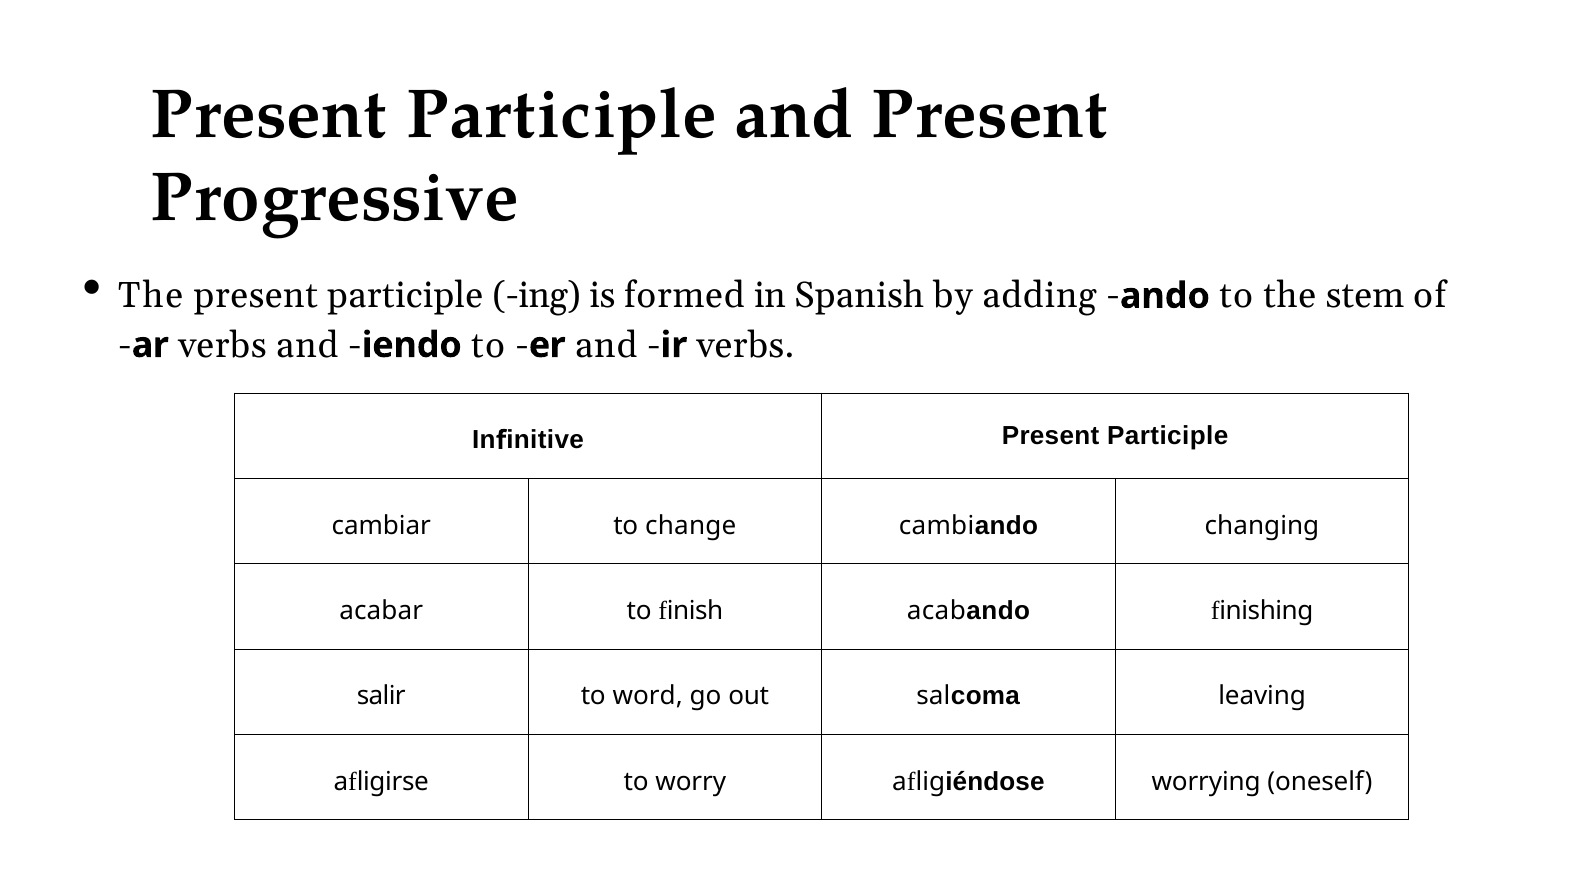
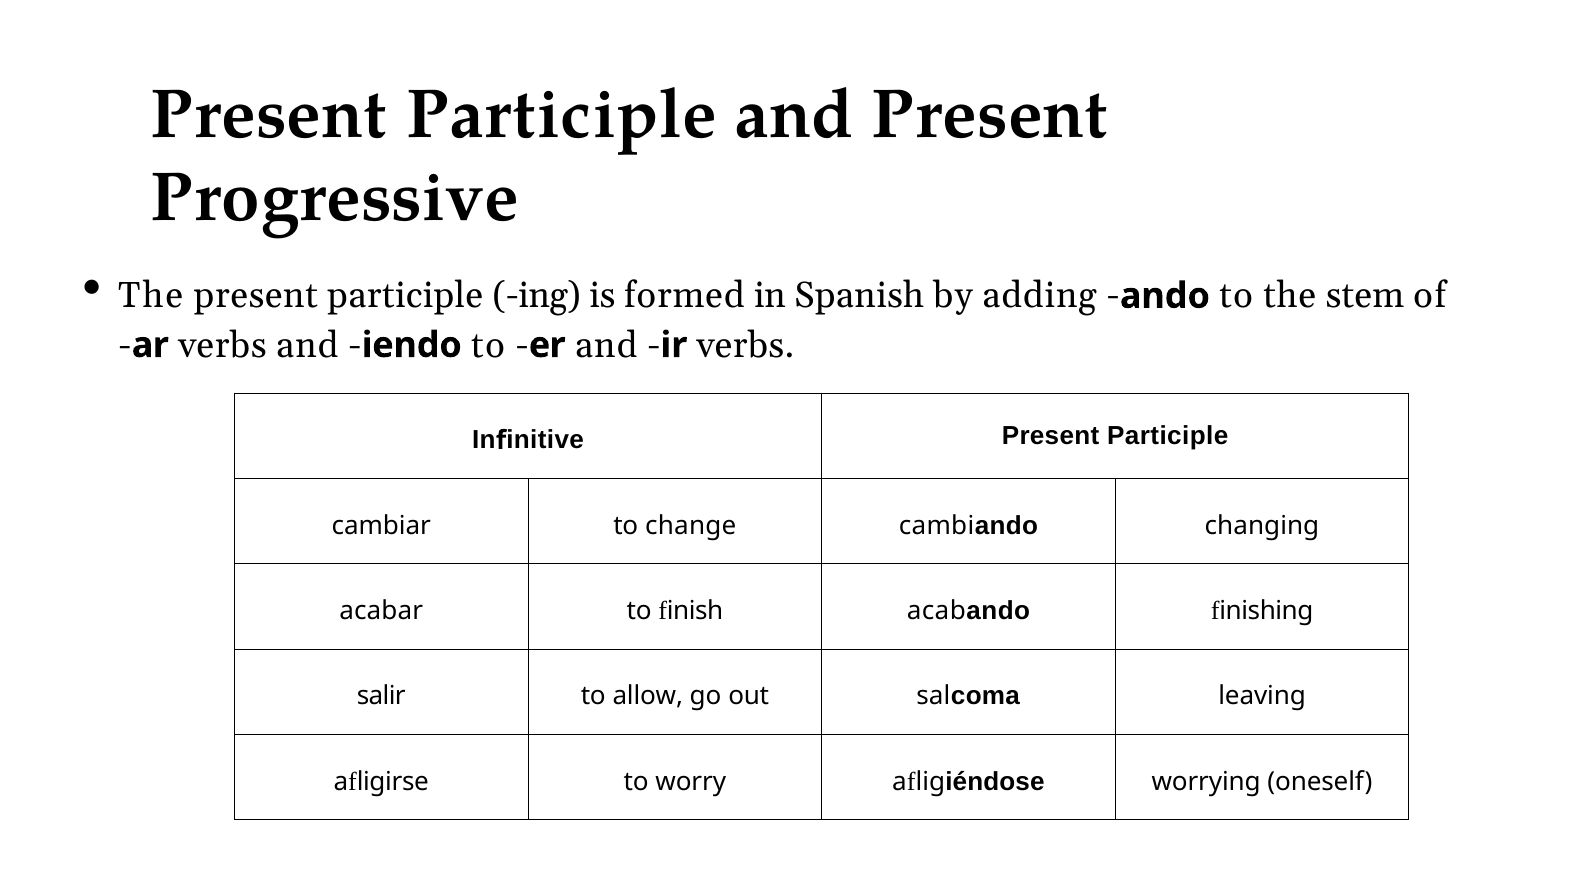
word: word -> allow (648, 696)
